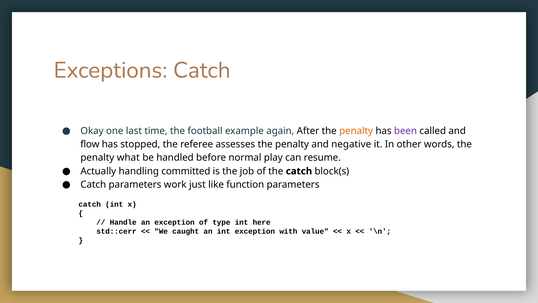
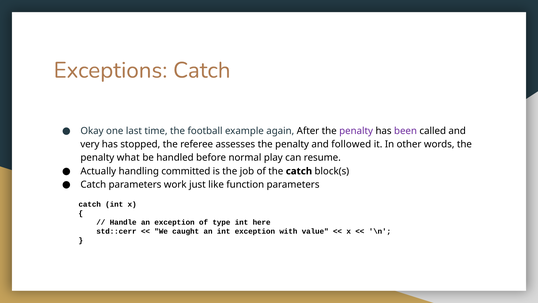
penalty colour: orange -> purple (356, 131)
flow: flow -> very (90, 144)
negative: negative -> followed (351, 144)
